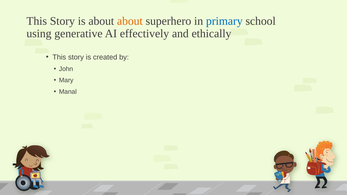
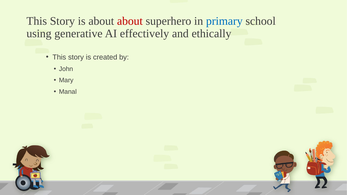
about colour: orange -> red (130, 21)
